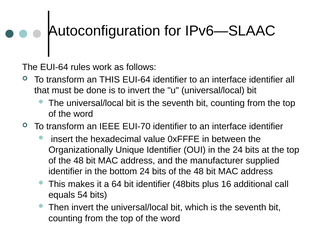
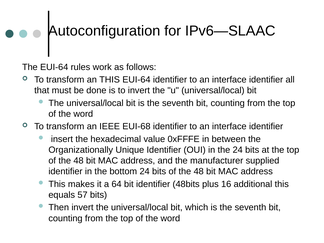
EUI-70: EUI-70 -> EUI-68 (136, 126)
additional call: call -> this (282, 184)
54: 54 -> 57 (83, 195)
